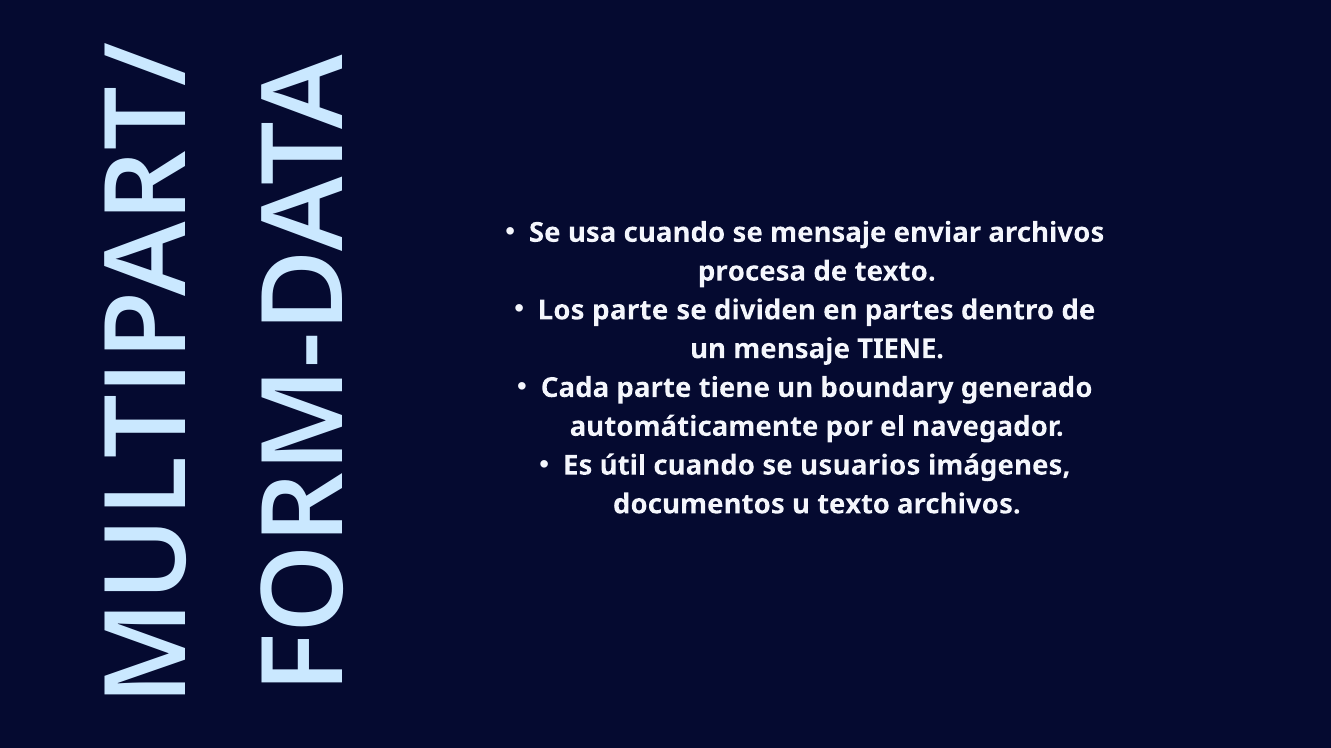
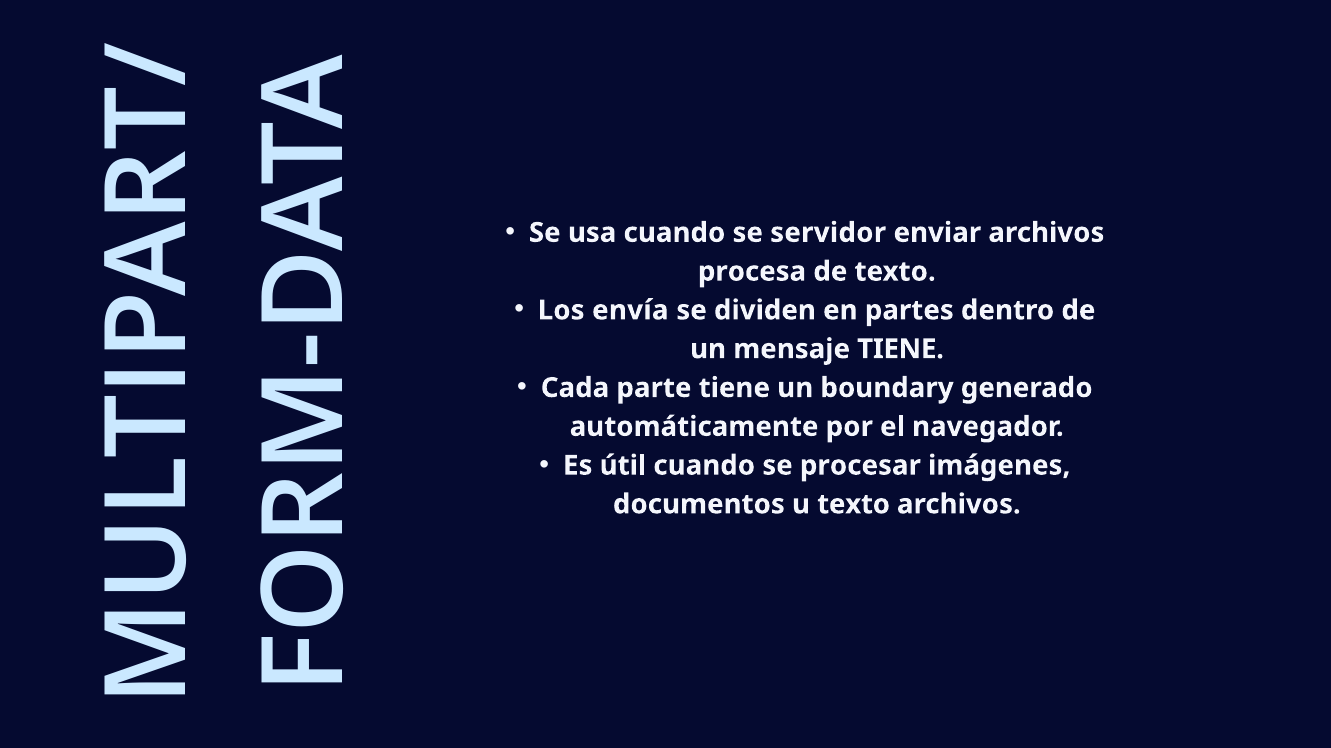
se mensaje: mensaje -> servidor (828, 233)
Los parte: parte -> envía (630, 311)
usuarios: usuarios -> procesar (860, 466)
